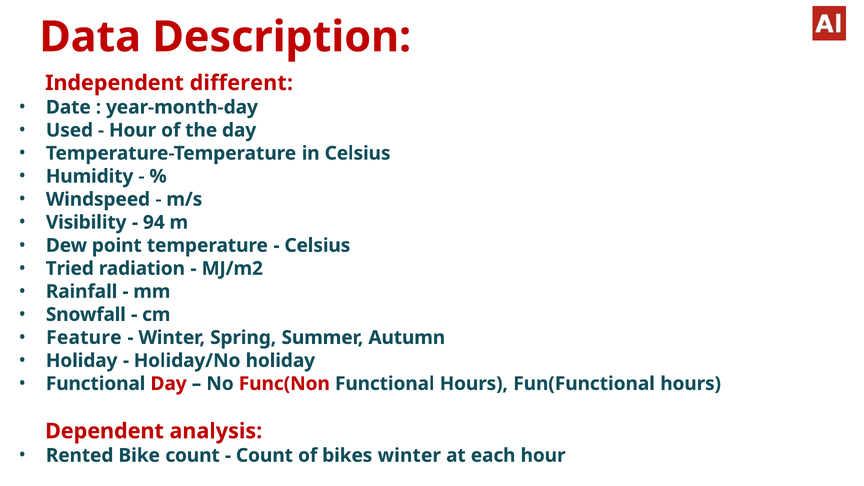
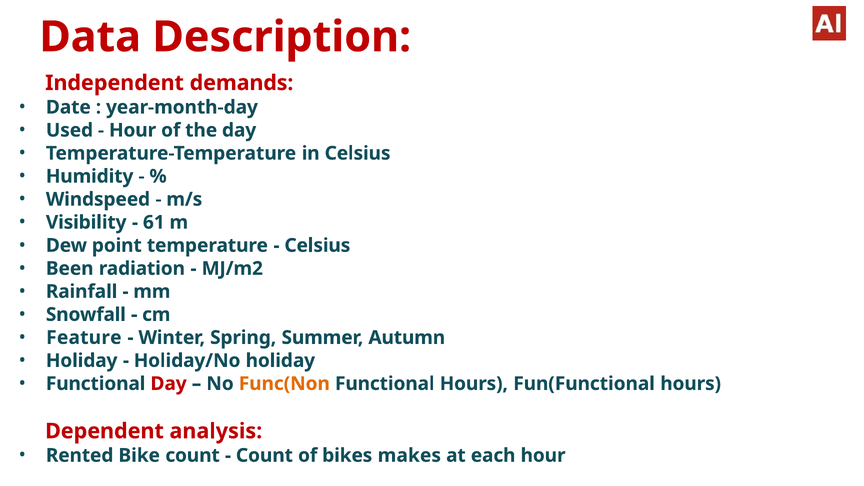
different: different -> demands (242, 83)
94: 94 -> 61 (154, 222)
Tried: Tried -> Been (70, 269)
Func(Non colour: red -> orange (284, 384)
bikes winter: winter -> makes (409, 455)
